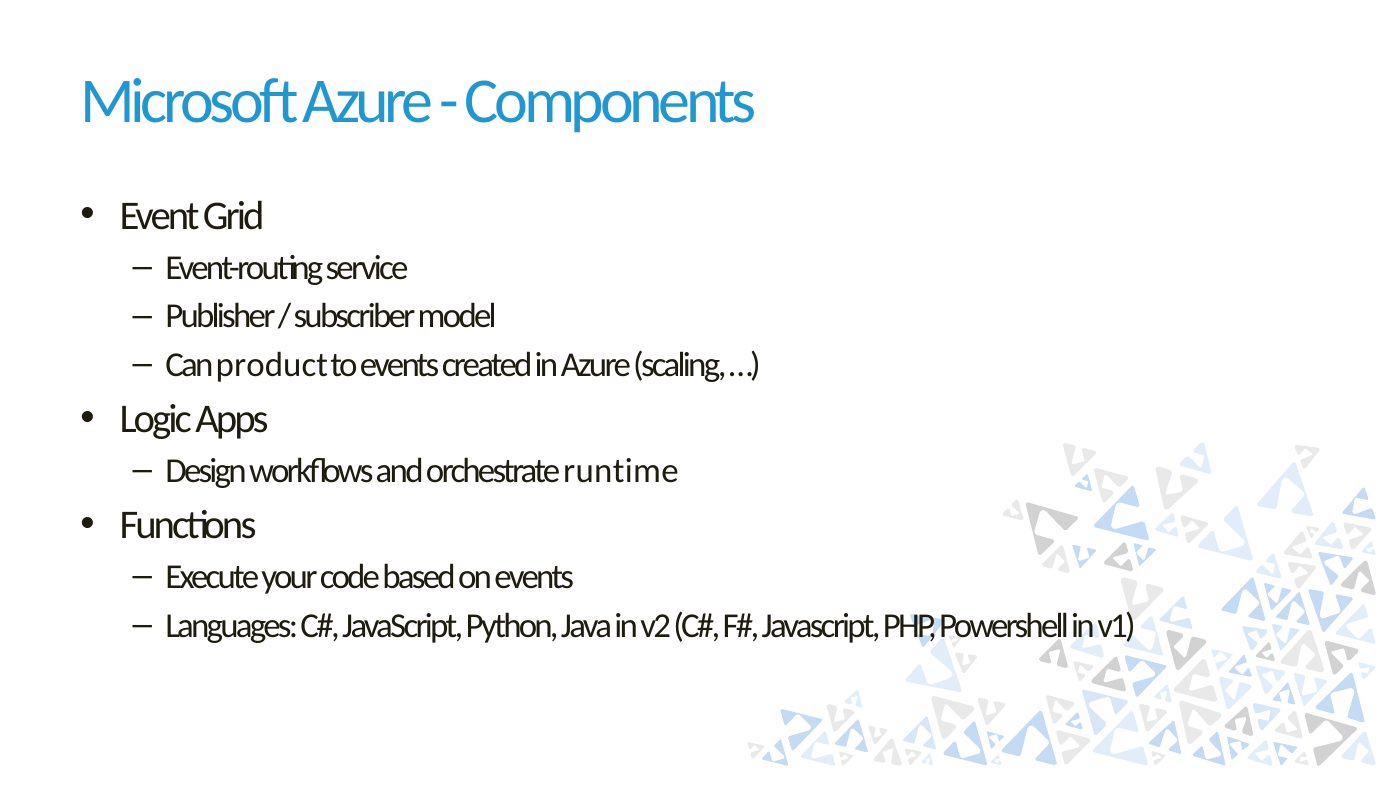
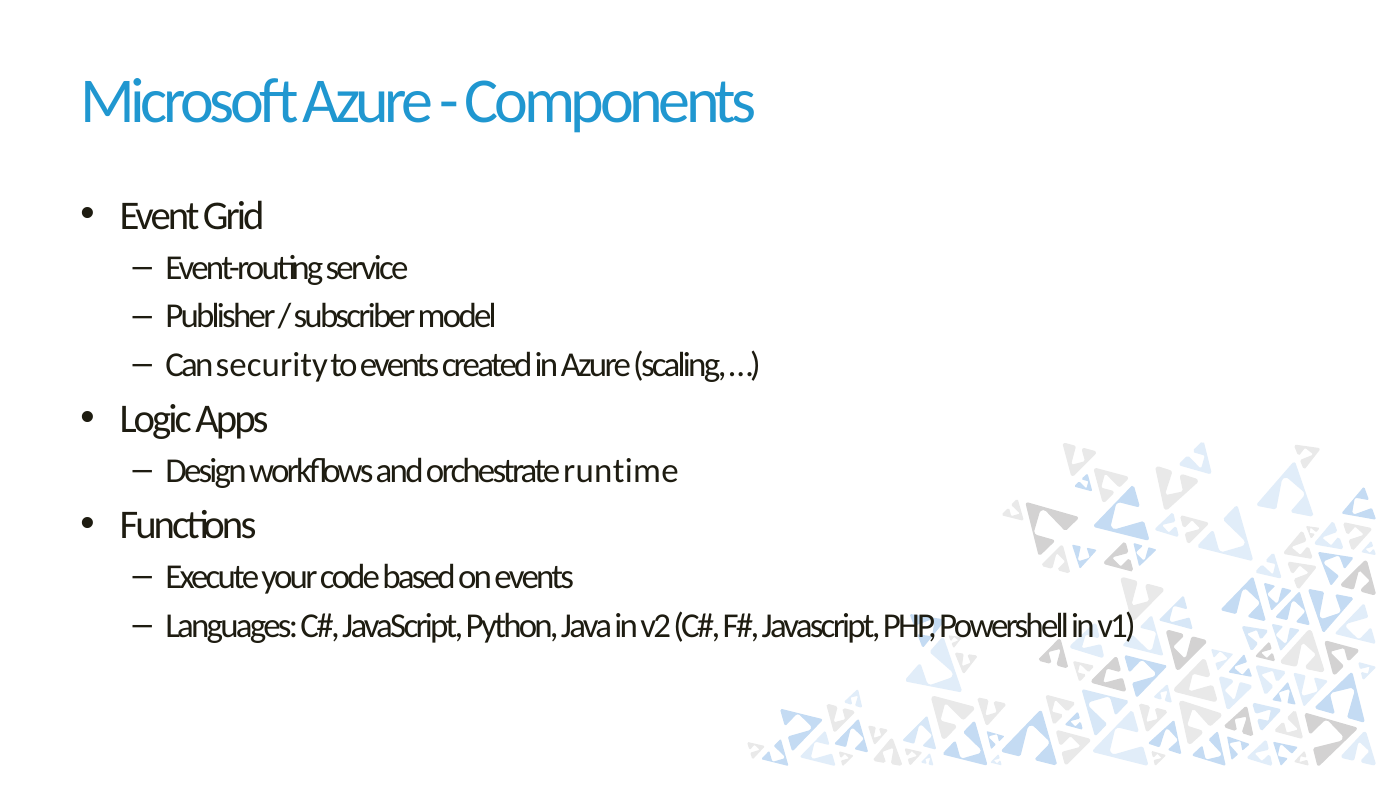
product: product -> security (272, 365)
